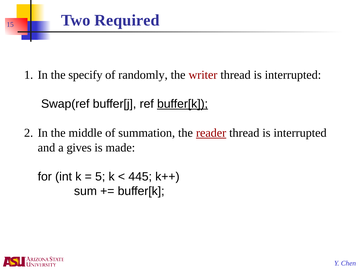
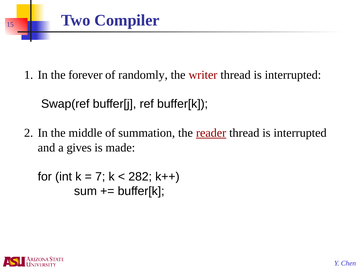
Required: Required -> Compiler (127, 20)
specify: specify -> forever (85, 75)
buffer[k underline: present -> none (183, 104)
5: 5 -> 7 (100, 177)
445: 445 -> 282 (140, 177)
